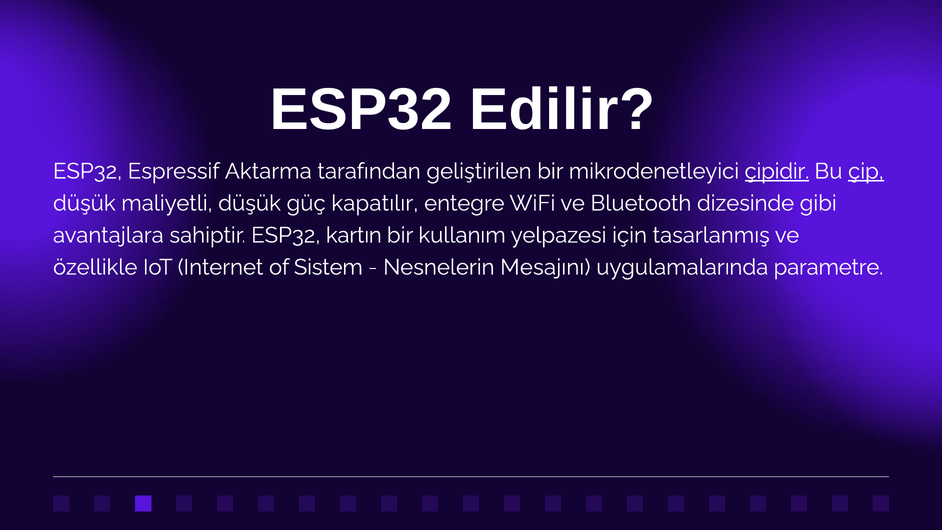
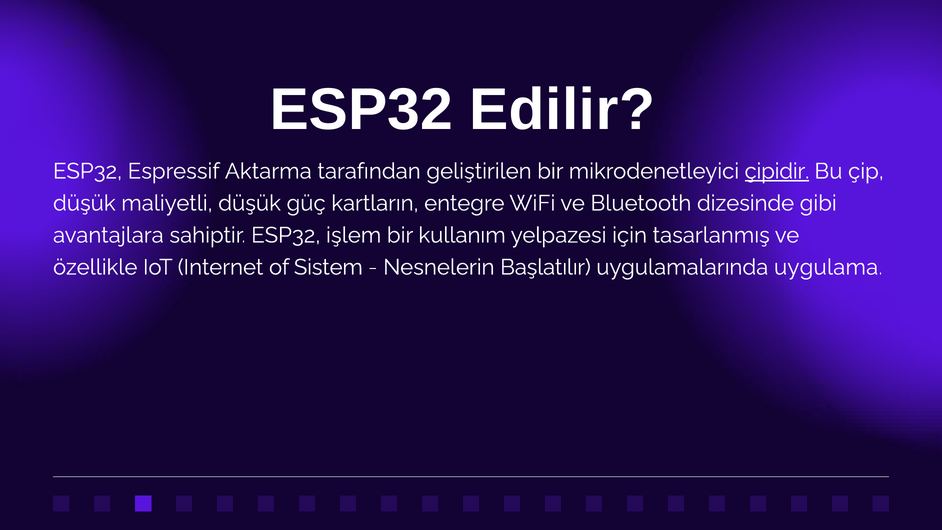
çip underline: present -> none (866, 171)
kapatılır: kapatılır -> kartların (375, 203)
kartın: kartın -> işlem (354, 235)
Mesajını: Mesajını -> Başlatılır (545, 267)
parametre: parametre -> uygulama (828, 267)
